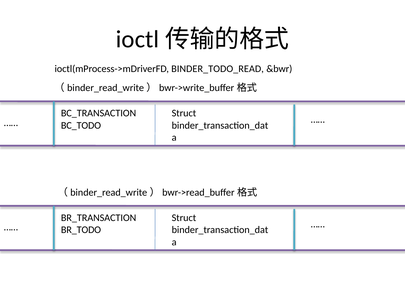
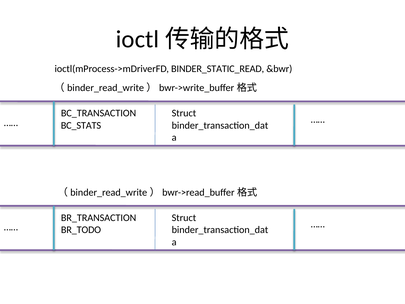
BINDER_TODO_READ: BINDER_TODO_READ -> BINDER_STATIC_READ (218, 69)
BC_TODO: BC_TODO -> BC_STATS (81, 125)
